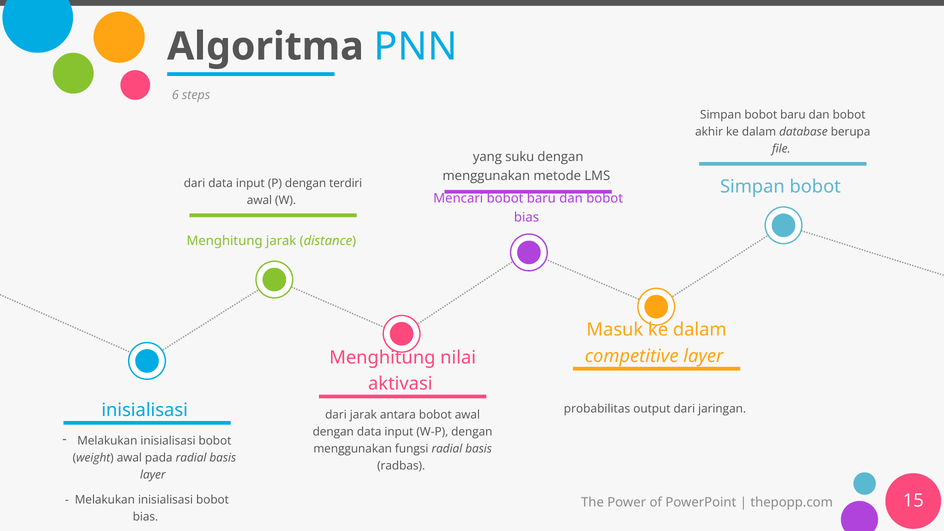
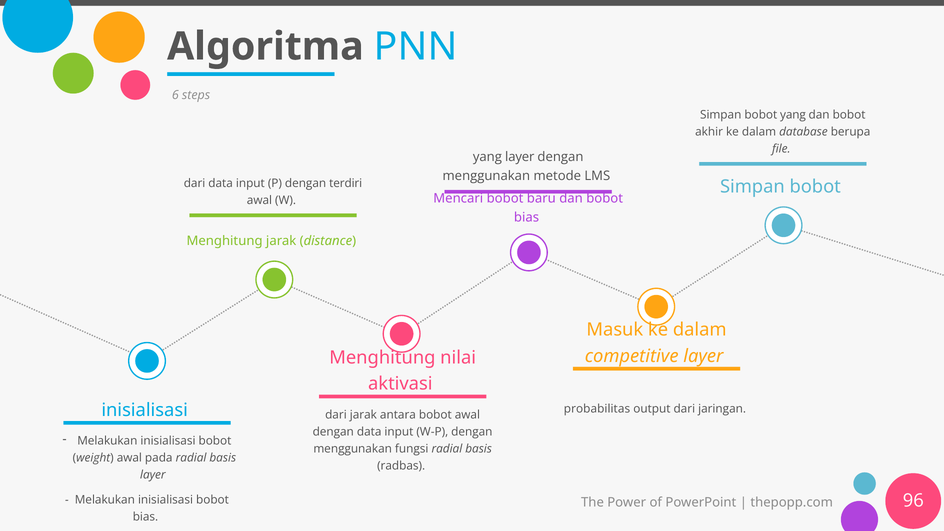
Simpan bobot baru: baru -> yang (793, 115)
yang suku: suku -> layer (520, 157)
15: 15 -> 96 (913, 501)
